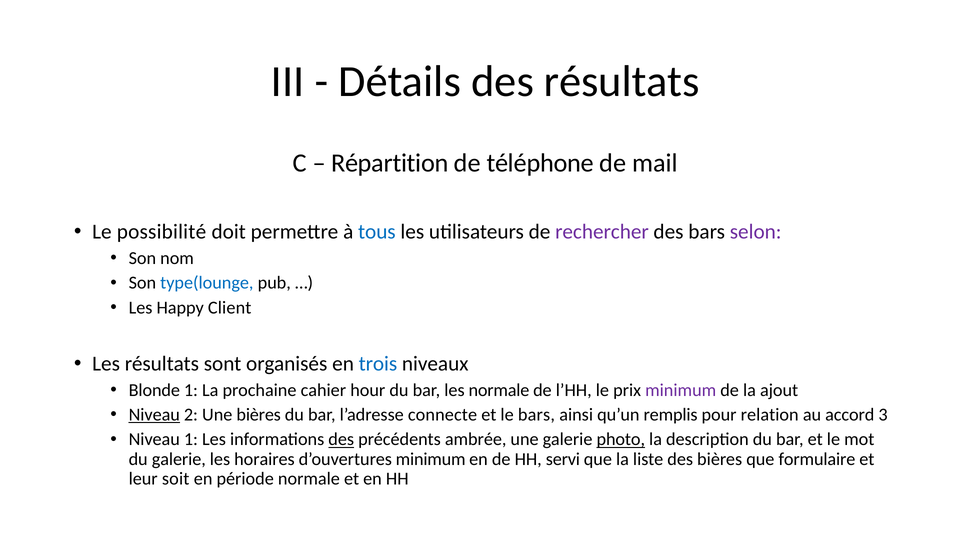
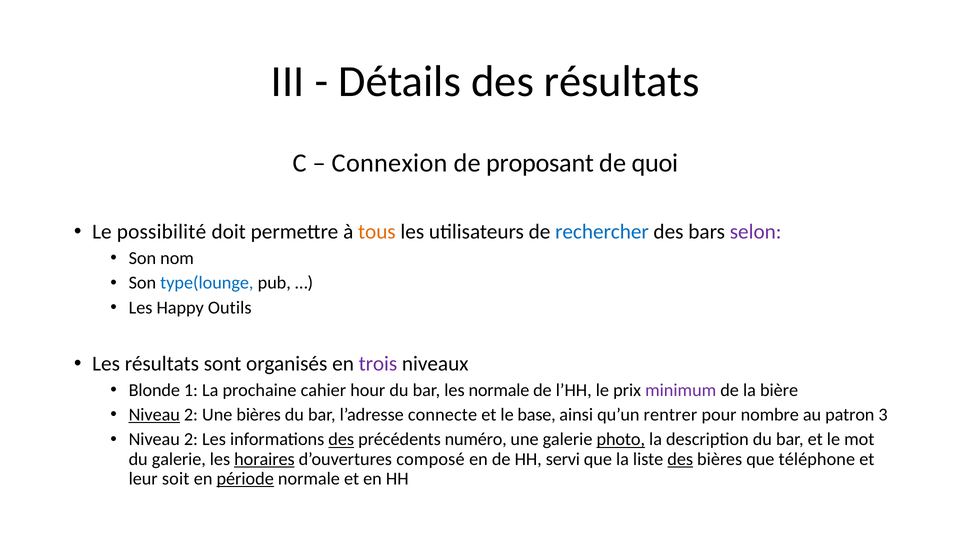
Répartition: Répartition -> Connexion (390, 163)
téléphone: téléphone -> proposant (540, 163)
mail: mail -> quoi (655, 163)
tous colour: blue -> orange (377, 232)
rechercher colour: purple -> blue (602, 232)
Client: Client -> Outils (230, 308)
trois colour: blue -> purple (378, 364)
ajout: ajout -> bière (779, 390)
le bars: bars -> base (537, 415)
remplis: remplis -> rentrer (670, 415)
relation: relation -> nombre (770, 415)
accord: accord -> patron (850, 415)
1: 1 -> 2 (191, 440)
ambrée: ambrée -> numéro (476, 440)
horaires underline: none -> present (264, 459)
d’ouvertures minimum: minimum -> composé (430, 459)
des underline: none -> present (680, 459)
formulaire: formulaire -> téléphone (817, 459)
période underline: none -> present (245, 479)
